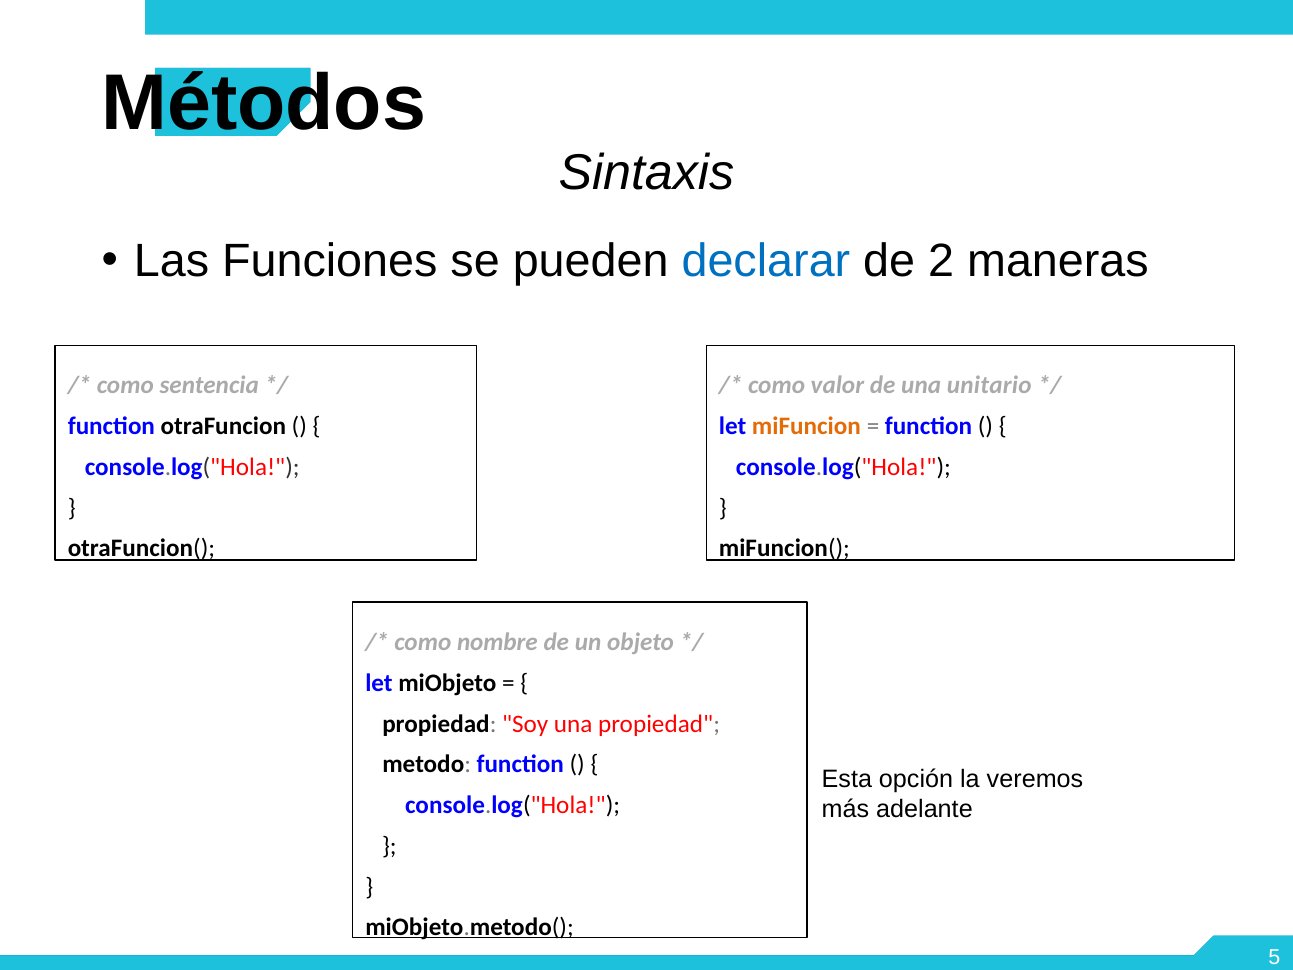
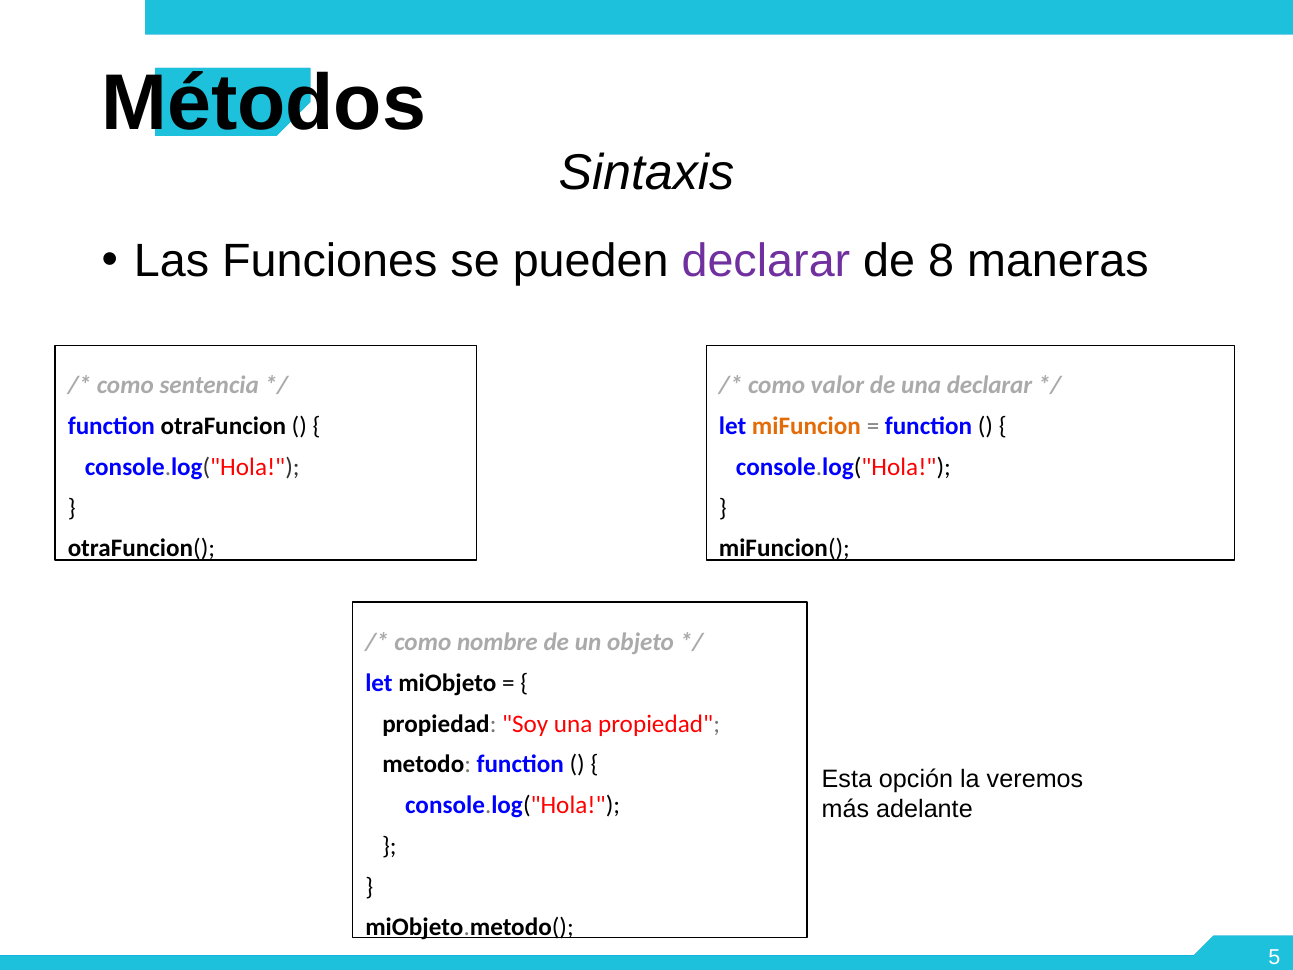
declarar colour: blue -> purple (766, 261)
2: 2 -> 8 (941, 261)
una unitario: unitario -> declarar (989, 385)
